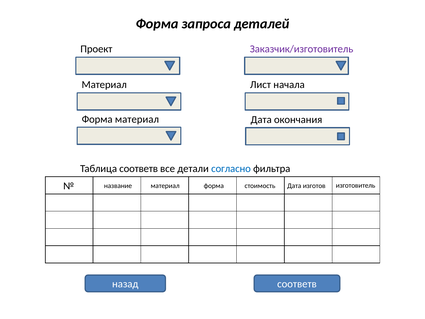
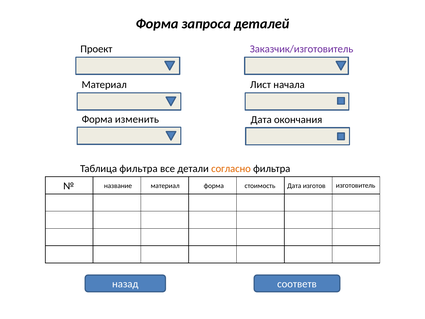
Форма материал: материал -> изменить (137, 119)
Таблица соответв: соответв -> фильтра (139, 169)
согласно colour: blue -> orange (231, 169)
